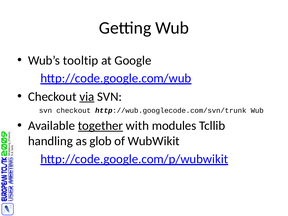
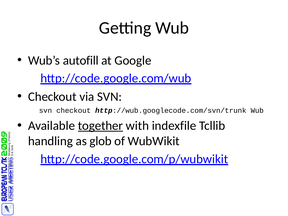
tooltip: tooltip -> autofill (81, 60)
via underline: present -> none (87, 97)
modules: modules -> indexfile (174, 126)
